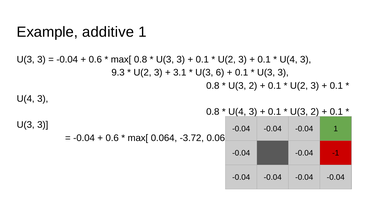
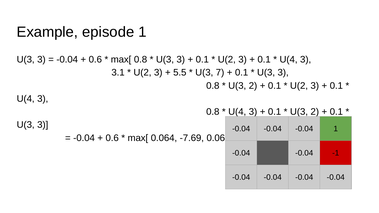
additive: additive -> episode (108, 32)
9.3: 9.3 -> 3.1 (118, 73)
3.1: 3.1 -> 5.5 (180, 73)
6: 6 -> 7 (220, 73)
-3.72: -3.72 -> -7.69 (192, 138)
